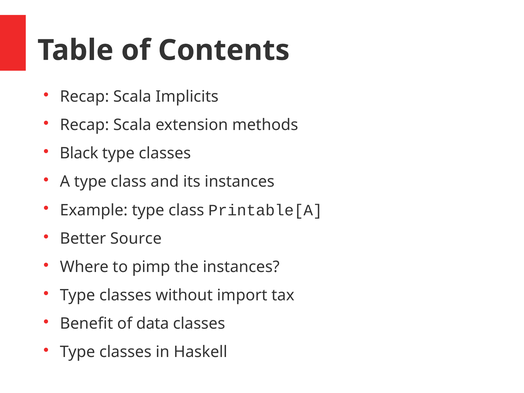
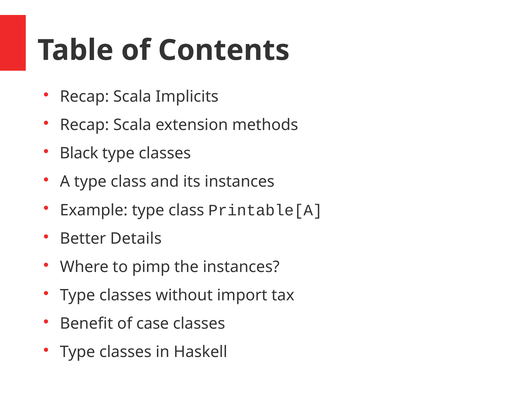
Source: Source -> Details (136, 238)
data: data -> case (153, 323)
